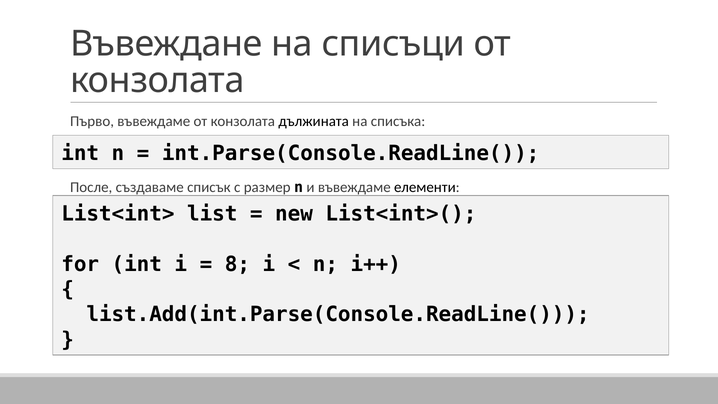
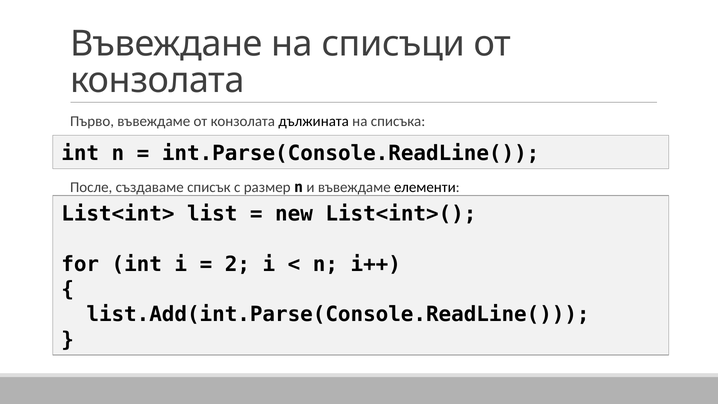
8: 8 -> 2 (237, 264)
